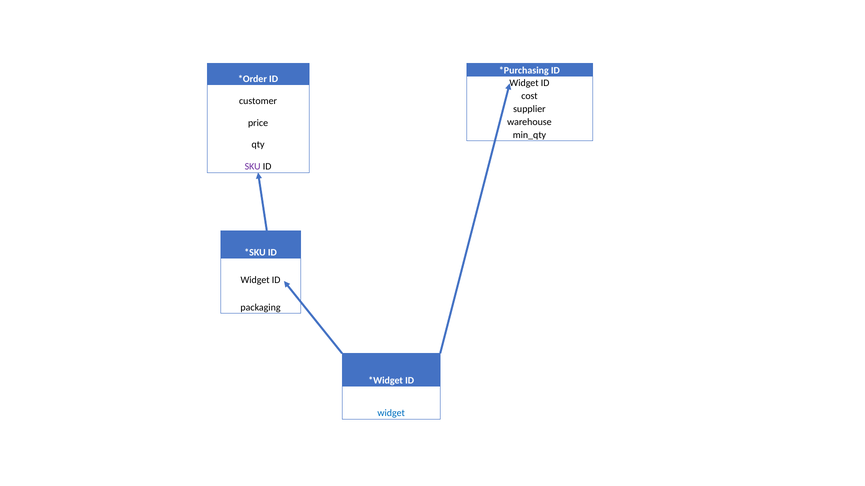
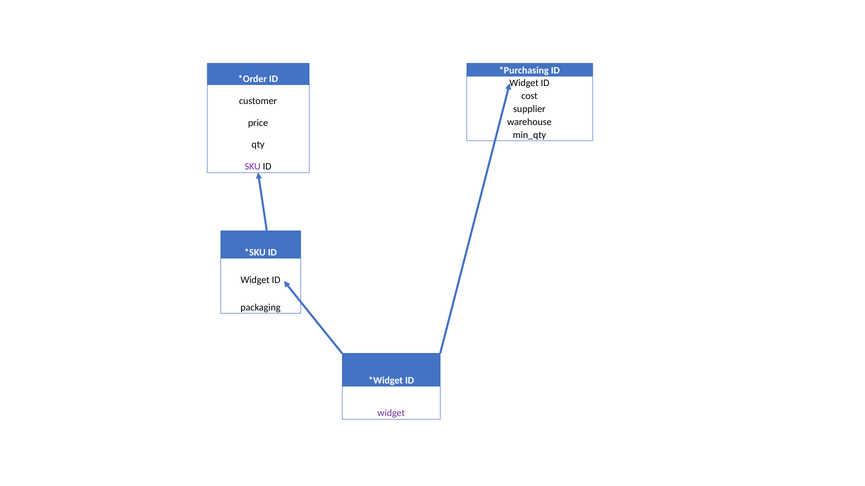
widget colour: blue -> purple (391, 414)
